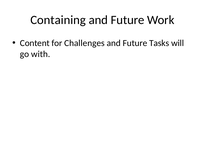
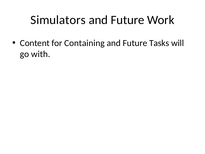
Containing: Containing -> Simulators (58, 20)
Challenges: Challenges -> Containing (84, 43)
